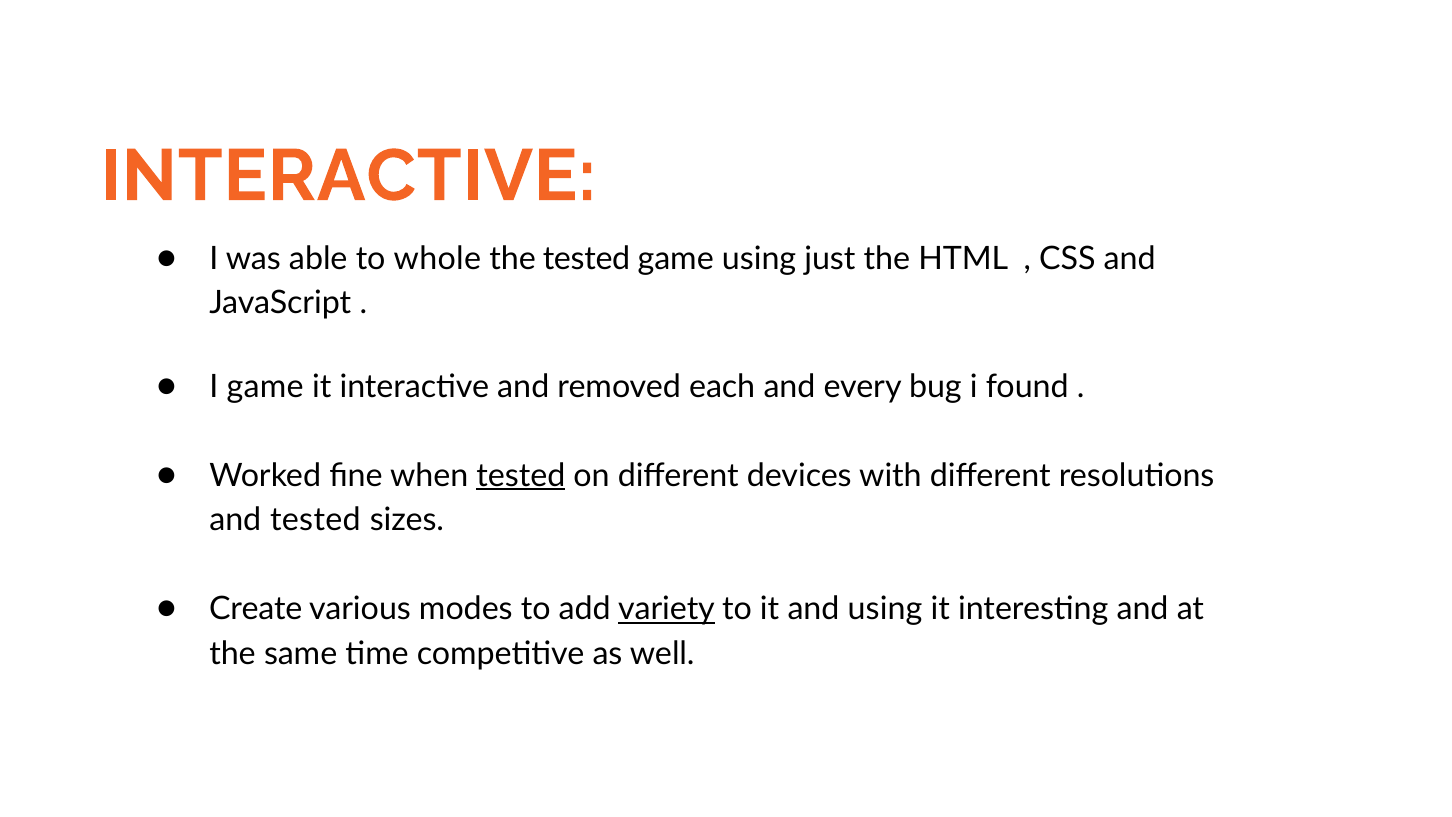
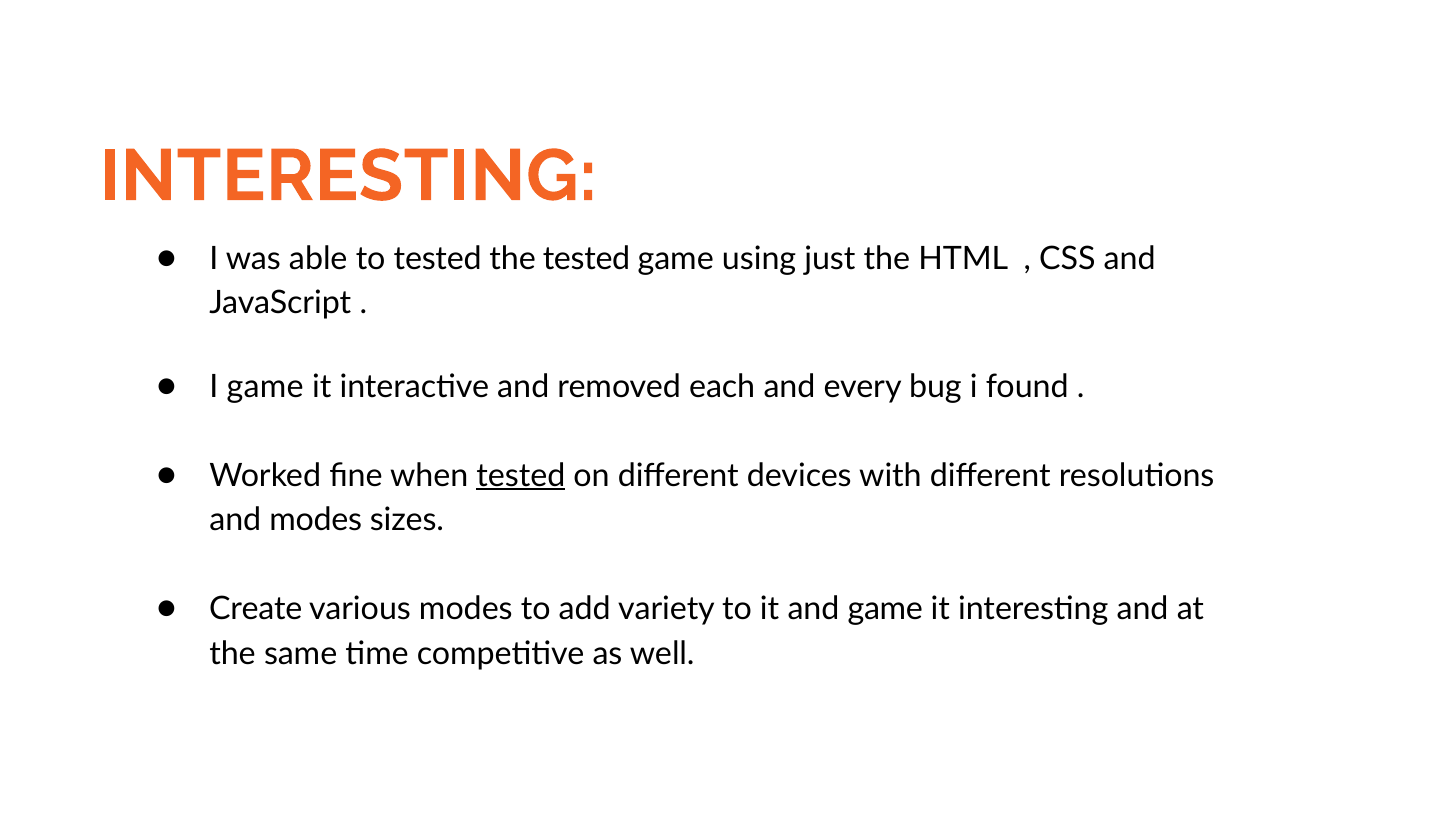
INTERACTIVE: INTERACTIVE -> INTERESTING (348, 176)
to whole: whole -> tested (438, 259)
and tested: tested -> modes (316, 520)
variety underline: present -> none (666, 609)
and using: using -> game (885, 609)
